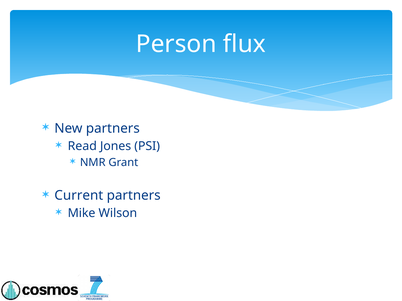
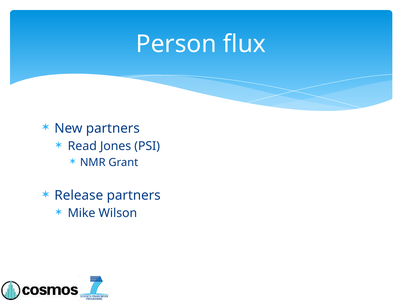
Current: Current -> Release (79, 196)
